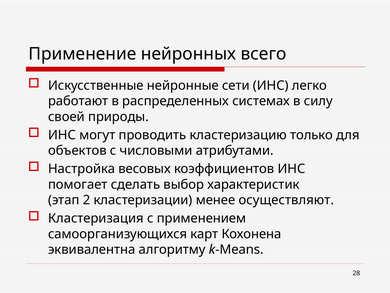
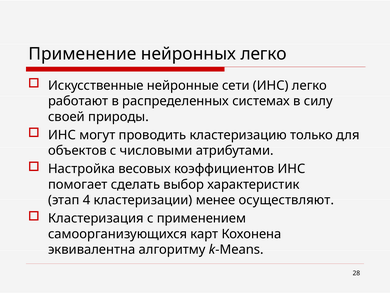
нейронных всего: всего -> легко (264, 54)
2: 2 -> 4 (87, 200)
